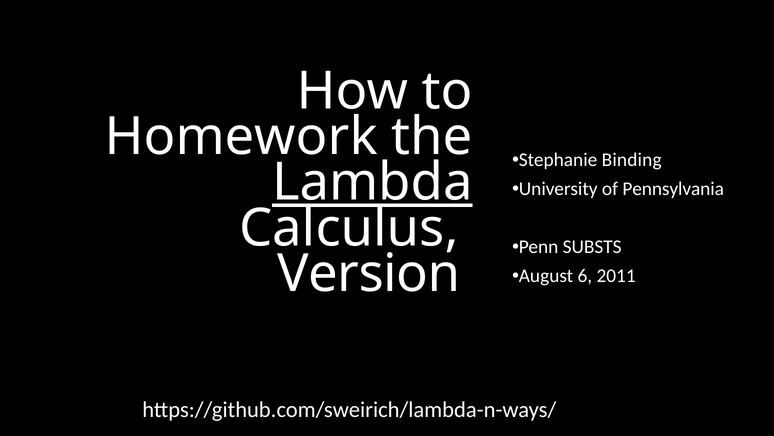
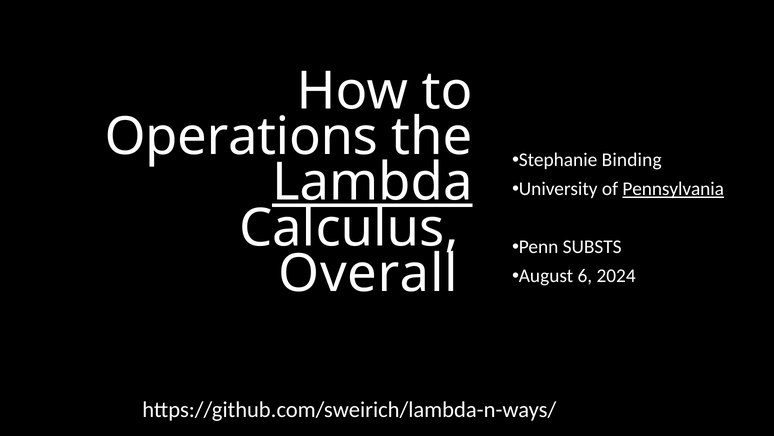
Homework: Homework -> Operations (241, 137)
Pennsylvania underline: none -> present (673, 189)
Version: Version -> Overall (368, 273)
2011: 2011 -> 2024 (616, 276)
